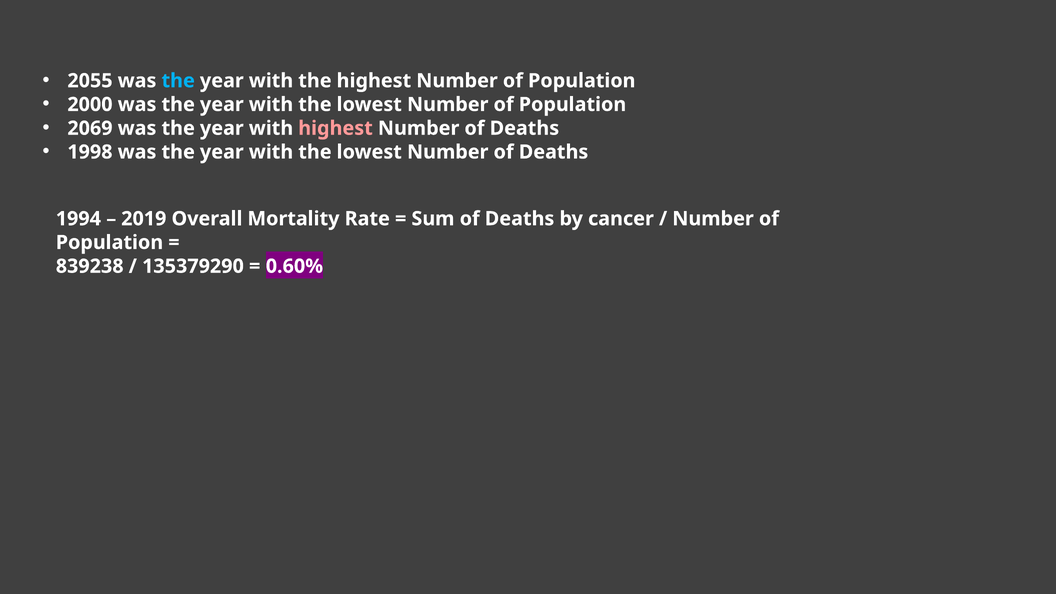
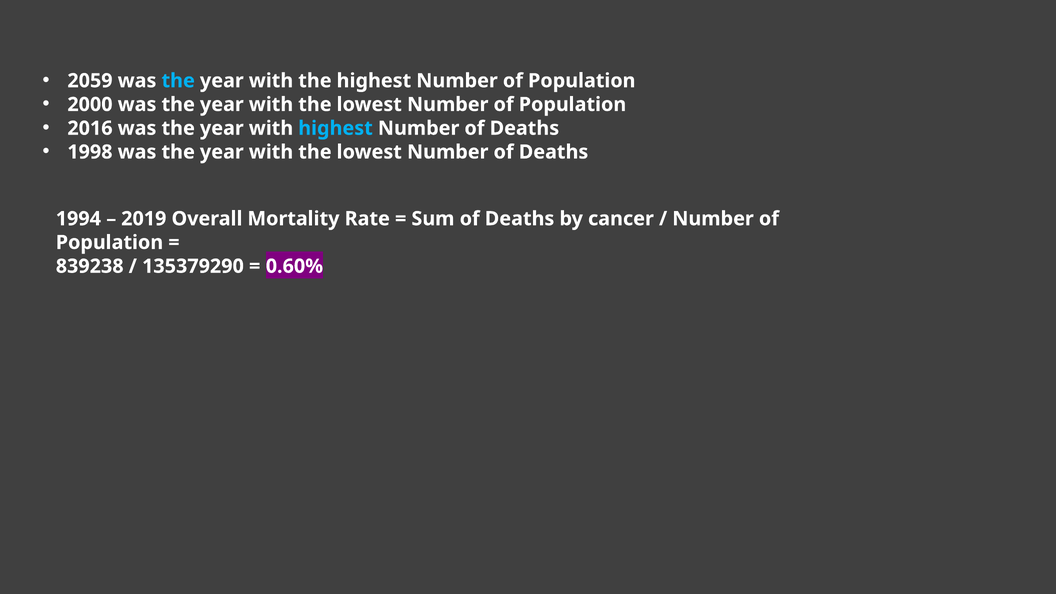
2055: 2055 -> 2059 (90, 81)
2069: 2069 -> 2016 (90, 128)
highest colour: pink -> light blue (336, 128)
